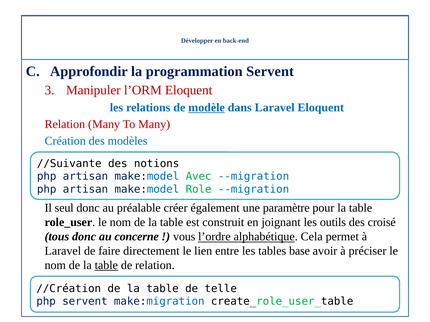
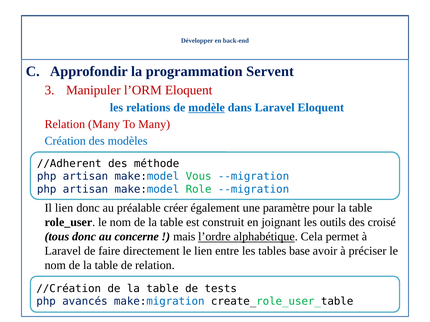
//Suivante: //Suivante -> //Adherent (69, 164)
notions: notions -> méthode (157, 164)
Avec: Avec -> Vous (199, 177)
Il seul: seul -> lien (64, 208)
vous: vous -> mais (184, 237)
table underline: present -> none (106, 266)
telle: telle -> tests (221, 289)
php servent: servent -> avancés (85, 302)
